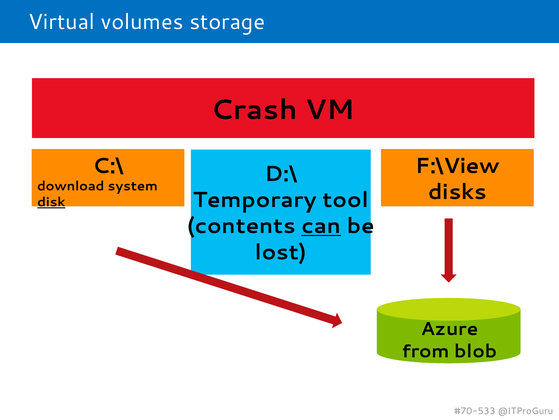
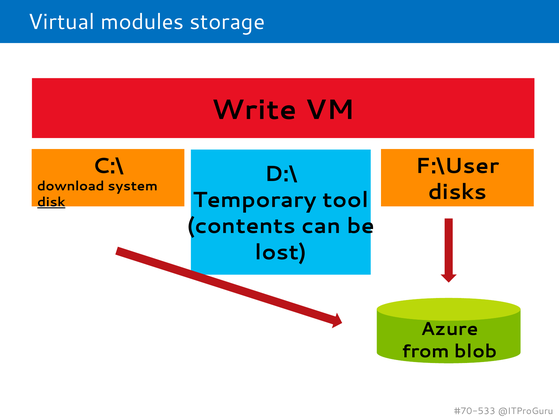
volumes: volumes -> modules (142, 22)
Crash: Crash -> Write (254, 110)
F:\View: F:\View -> F:\User (457, 166)
can underline: present -> none (321, 226)
